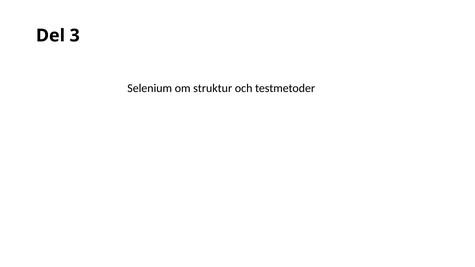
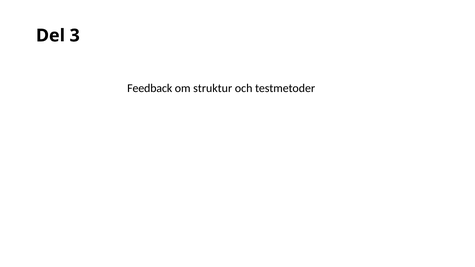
Selenium: Selenium -> Feedback (150, 88)
